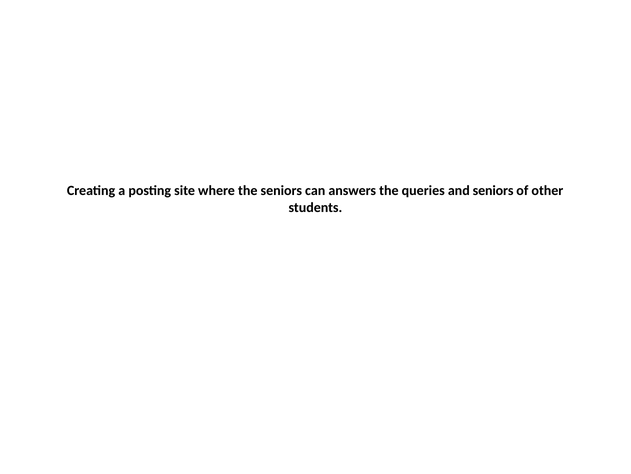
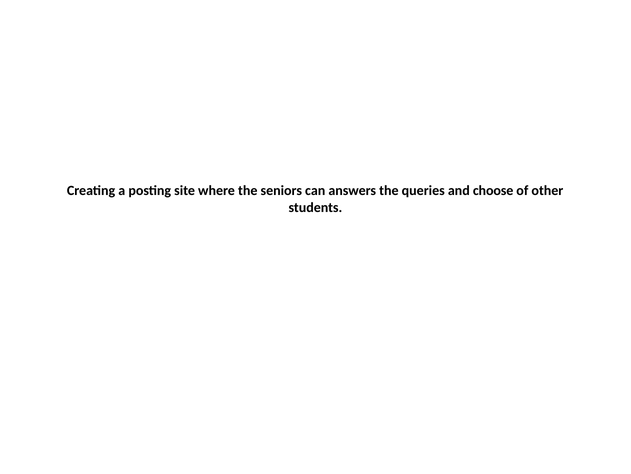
and seniors: seniors -> choose (493, 190)
